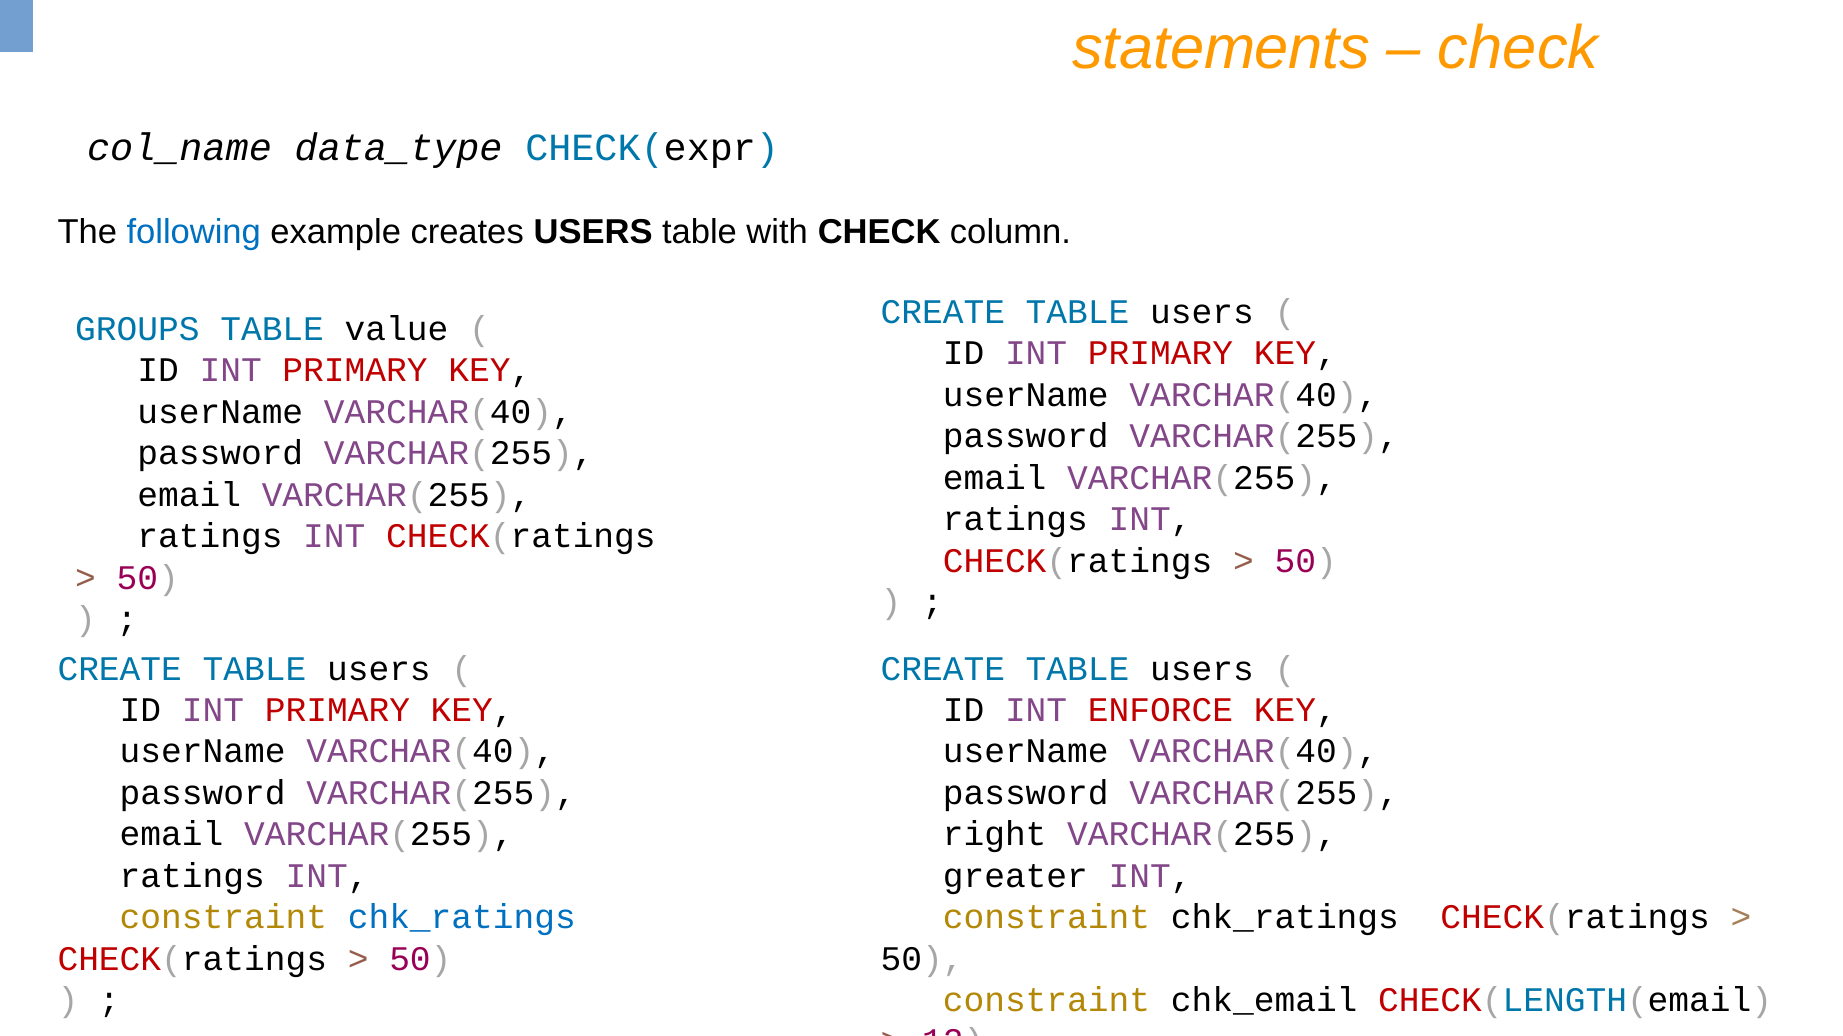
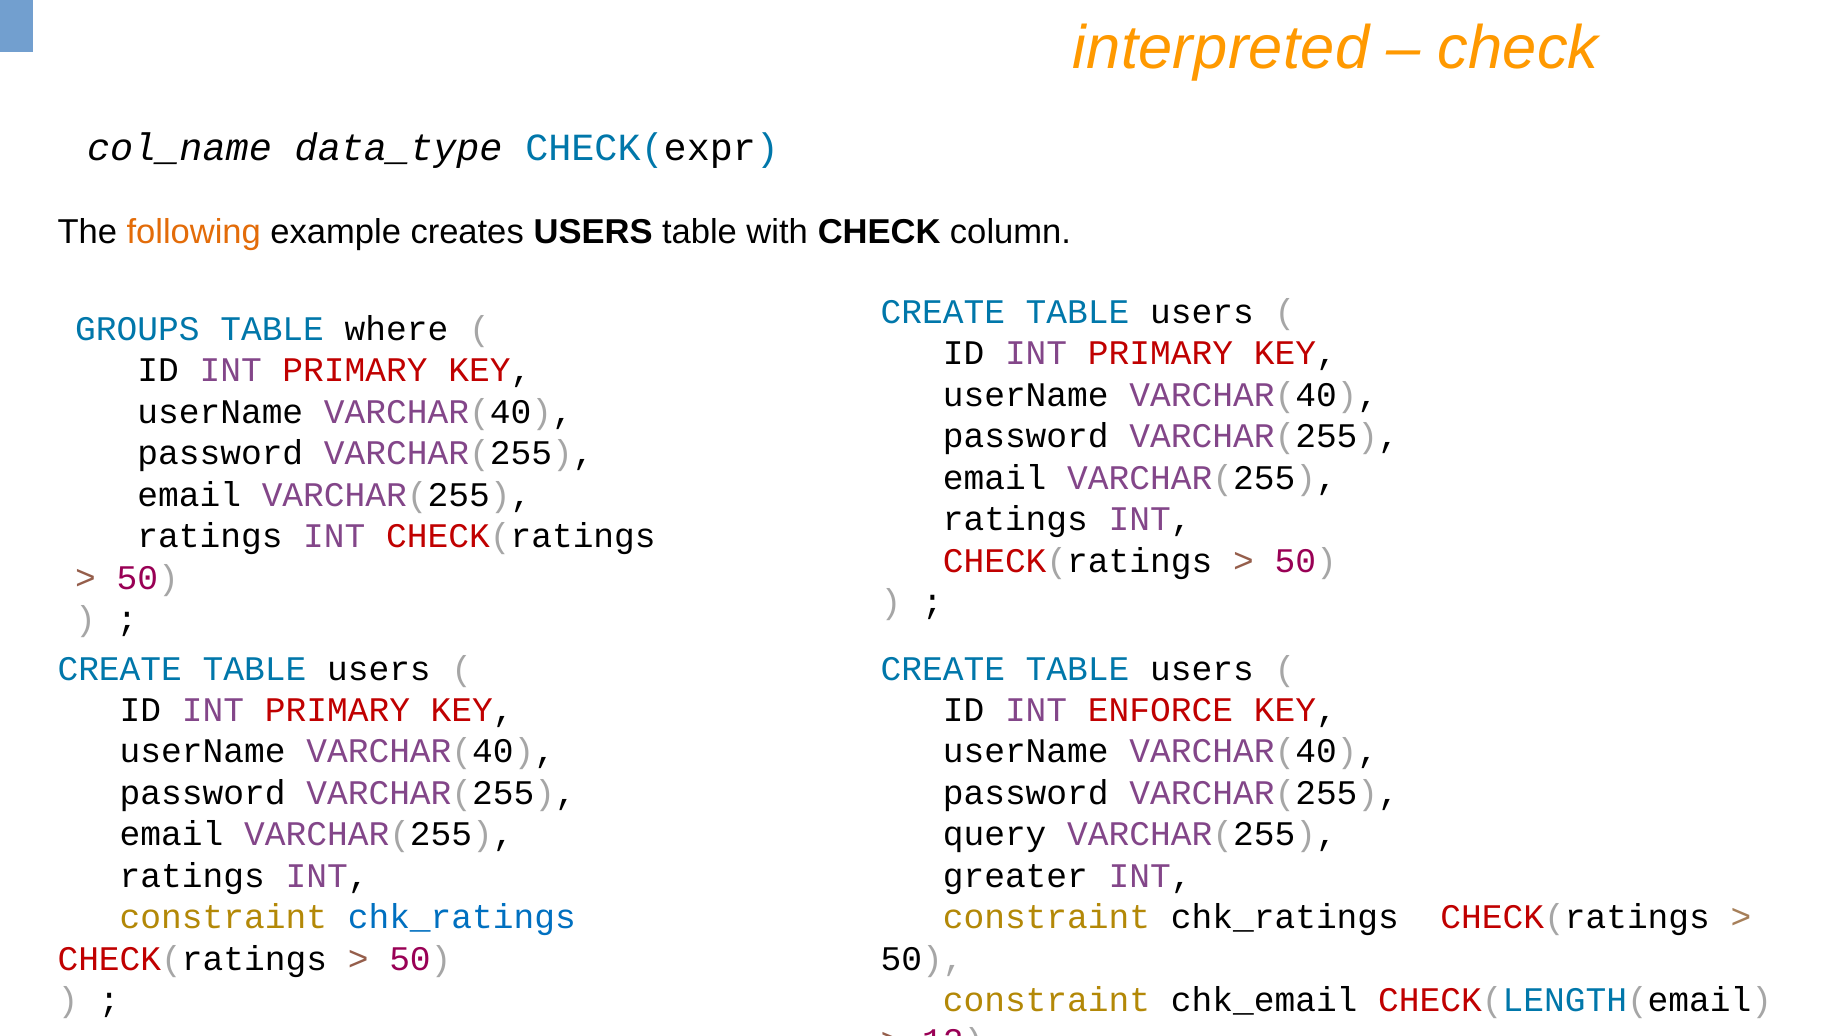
statements: statements -> interpreted (1221, 48)
following colour: blue -> orange (194, 233)
value: value -> where (397, 329)
right: right -> query (995, 835)
